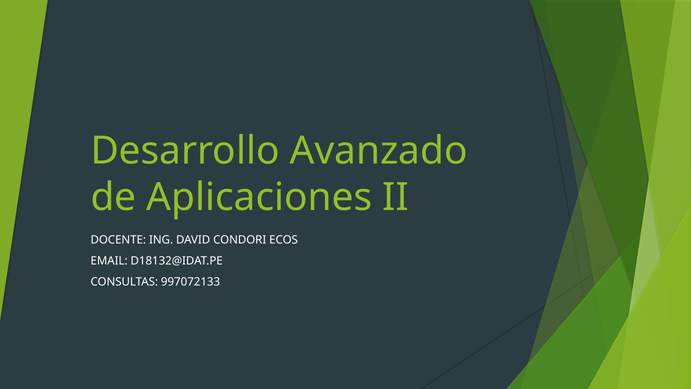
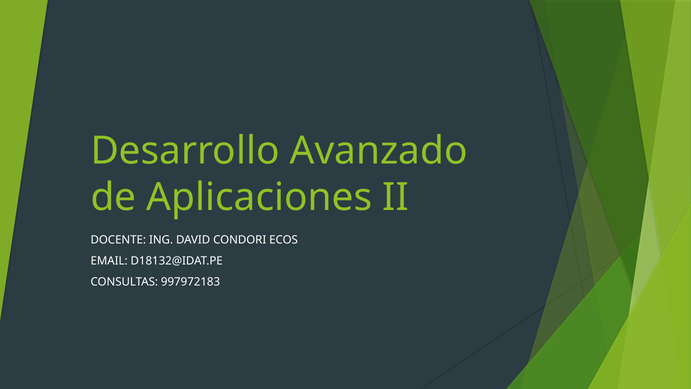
997072133: 997072133 -> 997972183 (191, 282)
